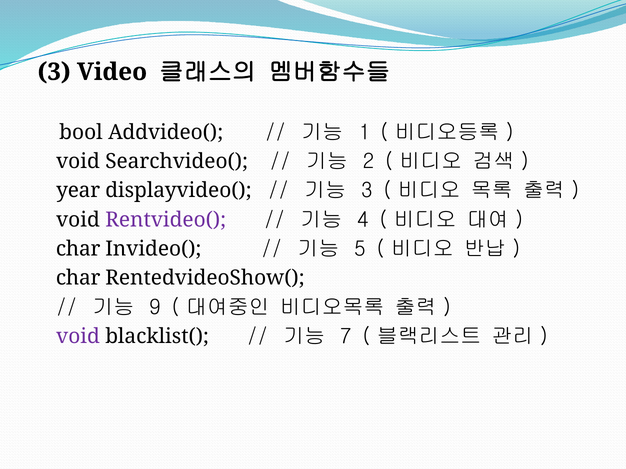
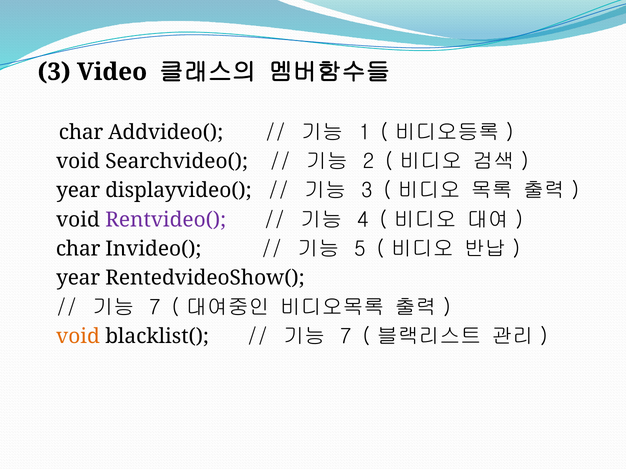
bool: bool -> char (81, 132)
char: char -> year (78, 278)
9: 9 -> 7 (155, 308)
void colour: purple -> orange (78, 337)
